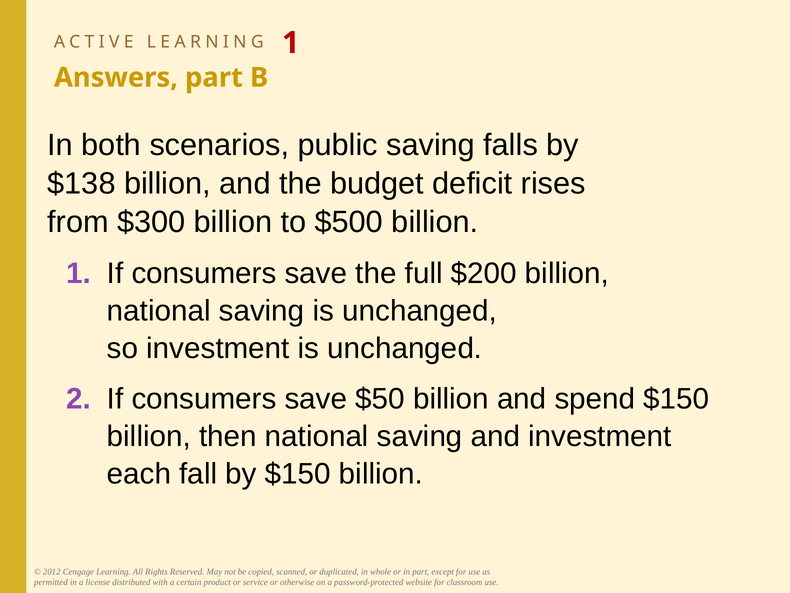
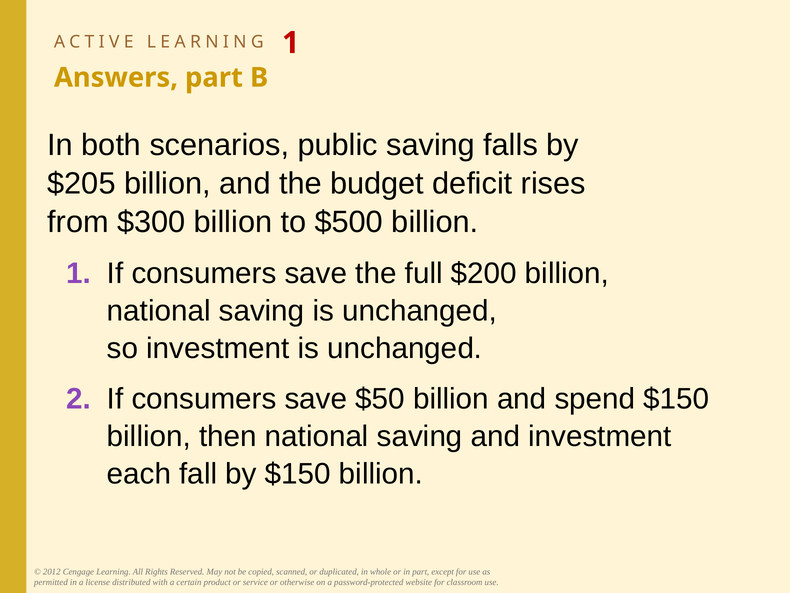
$138: $138 -> $205 (82, 183)
